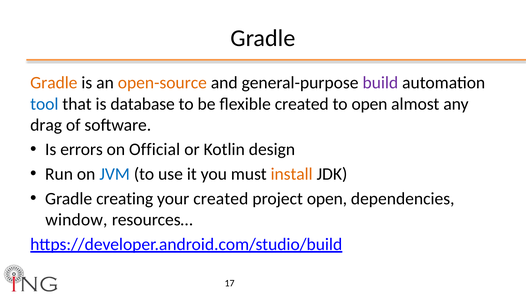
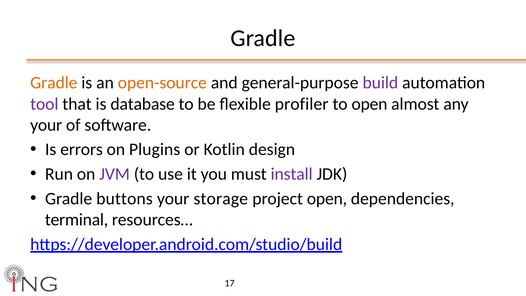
tool colour: blue -> purple (44, 104)
flexible created: created -> profiler (302, 104)
drag: drag -> your (46, 125)
Official: Official -> Plugins (155, 149)
JVM colour: blue -> purple (115, 174)
install colour: orange -> purple (292, 174)
creating: creating -> buttons (125, 199)
your created: created -> storage (221, 199)
window: window -> terminal (77, 220)
